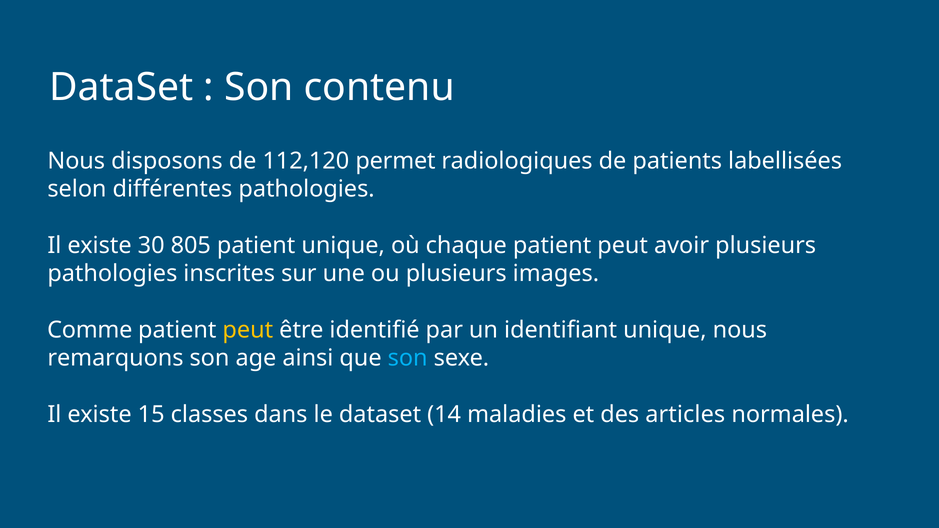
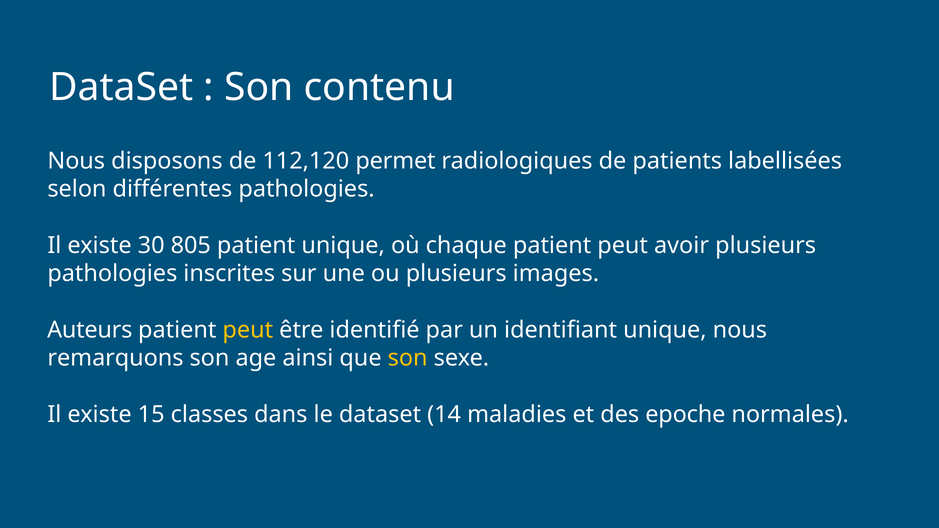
Comme: Comme -> Auteurs (90, 330)
son colour: light blue -> yellow (408, 358)
articles: articles -> epoche (685, 415)
